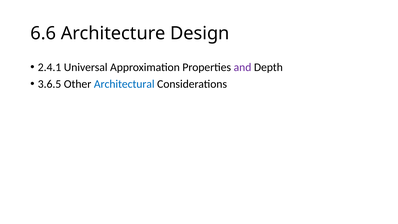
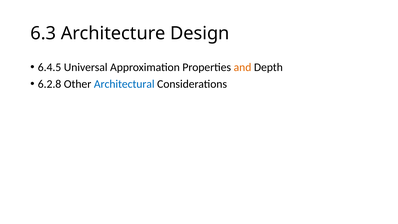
6.6: 6.6 -> 6.3 (43, 33)
2.4.1: 2.4.1 -> 6.4.5 (50, 67)
and colour: purple -> orange (242, 67)
3.6.5: 3.6.5 -> 6.2.8 (50, 84)
